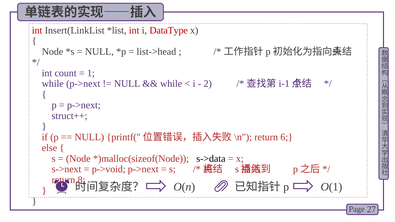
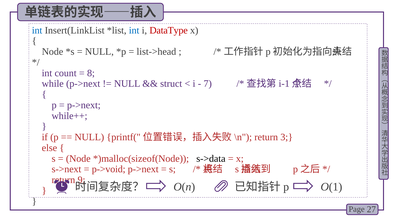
int colour: red -> blue (37, 30)
int colour: red -> blue (134, 30)
1: 1 -> 8 (91, 73)
while: while -> struct (171, 84)
2: 2 -> 7 (208, 84)
struct++: struct++ -> while++ (70, 116)
6: 6 -> 3 (287, 137)
8: 8 -> 9 (81, 180)
